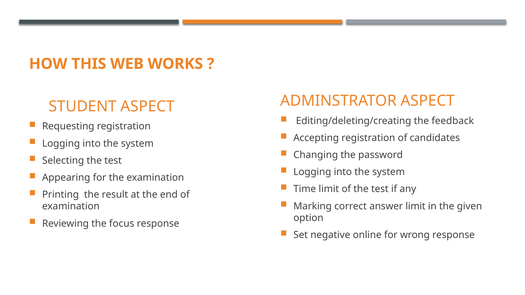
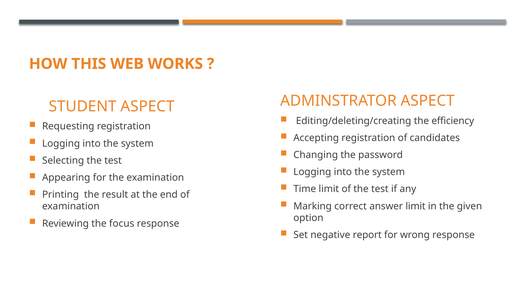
feedback: feedback -> efficiency (453, 121)
online: online -> report (367, 235)
